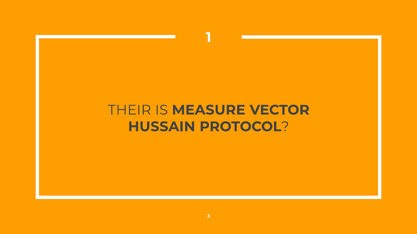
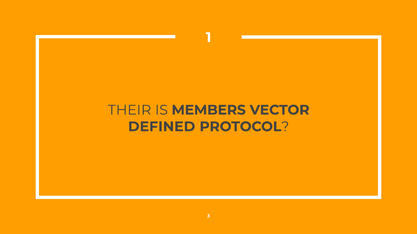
MEASURE: MEASURE -> MEMBERS (209, 110)
HUSSAIN: HUSSAIN -> DEFINED (162, 127)
